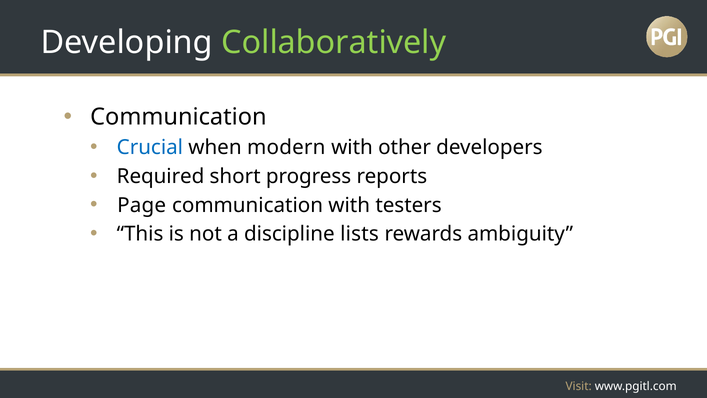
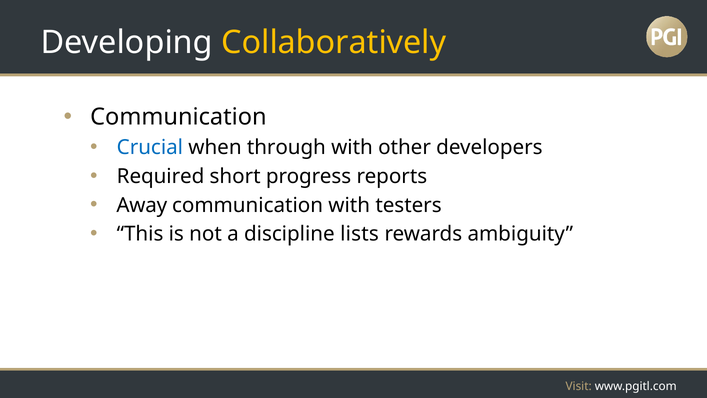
Collaboratively colour: light green -> yellow (334, 43)
modern: modern -> through (286, 147)
Page: Page -> Away (142, 205)
